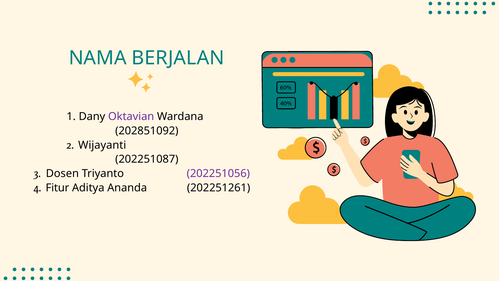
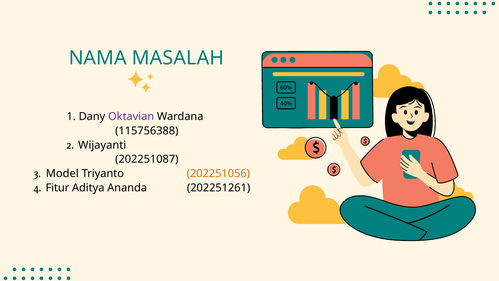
BERJALAN: BERJALAN -> MASALAH (178, 58)
202851092: 202851092 -> 115756388 (147, 131)
Dosen: Dosen -> Model (62, 173)
202251056 colour: purple -> orange (218, 173)
